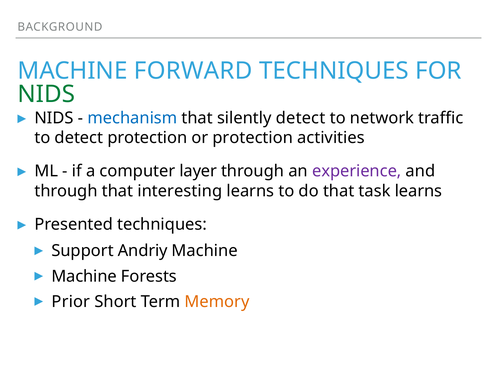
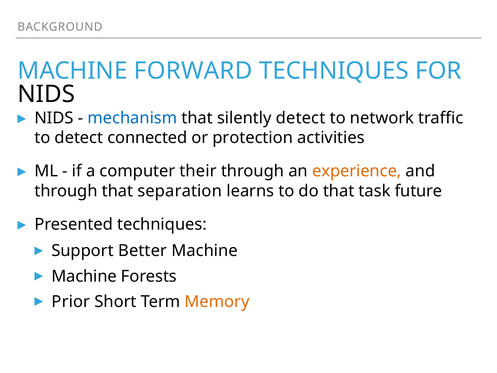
NIDS colour: green -> black (46, 94)
detect protection: protection -> connected (147, 138)
layer: layer -> their (198, 171)
experience colour: purple -> orange (357, 171)
interesting: interesting -> separation (180, 191)
task learns: learns -> future (419, 191)
Andriy: Andriy -> Better (143, 251)
